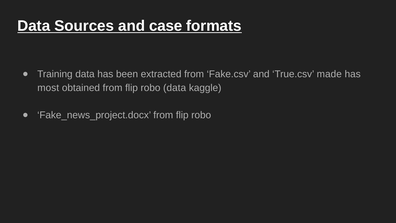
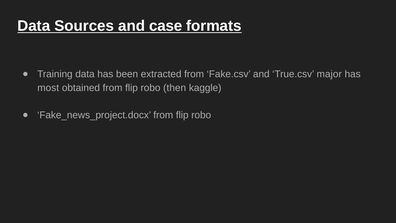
made: made -> major (329, 74)
robo data: data -> then (175, 88)
